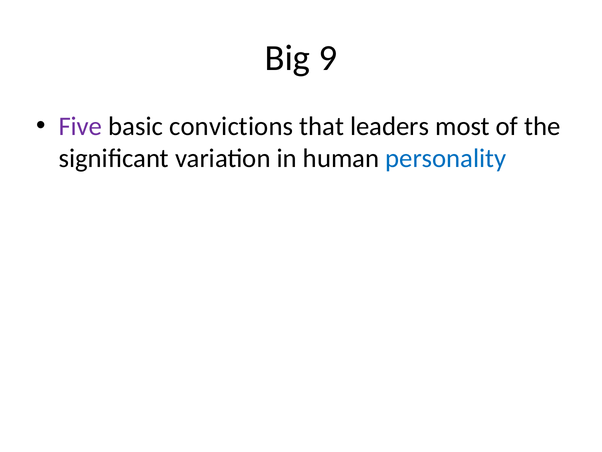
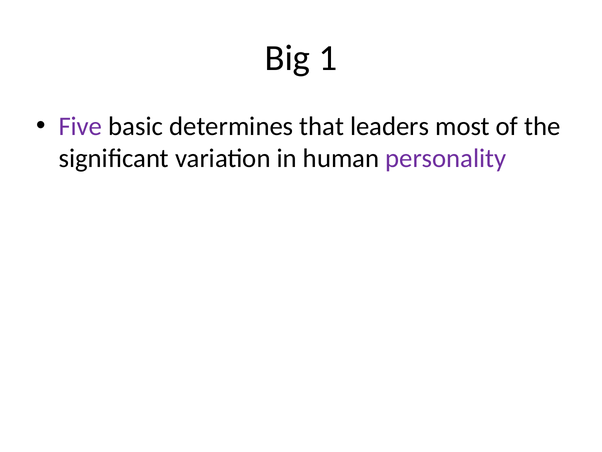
9: 9 -> 1 (328, 58)
convictions: convictions -> determines (231, 126)
personality colour: blue -> purple (446, 158)
